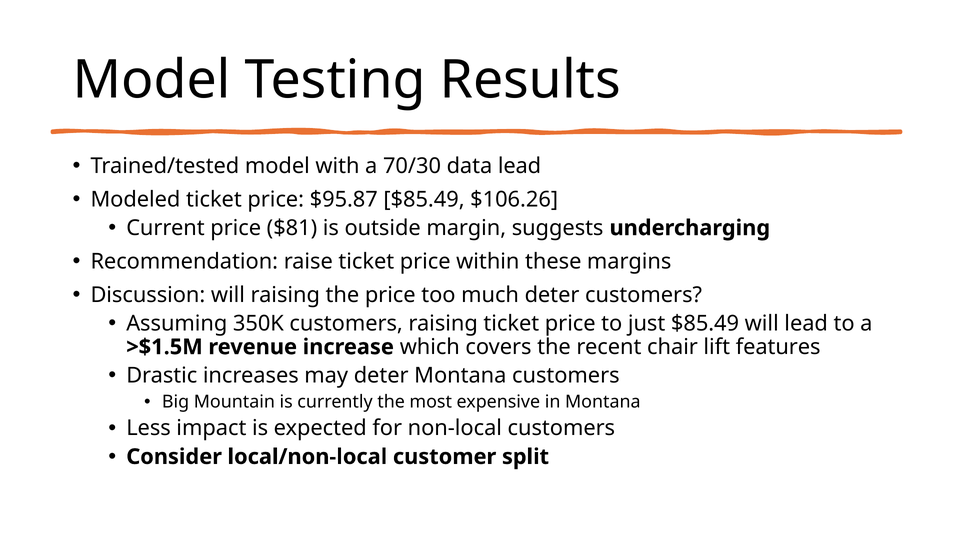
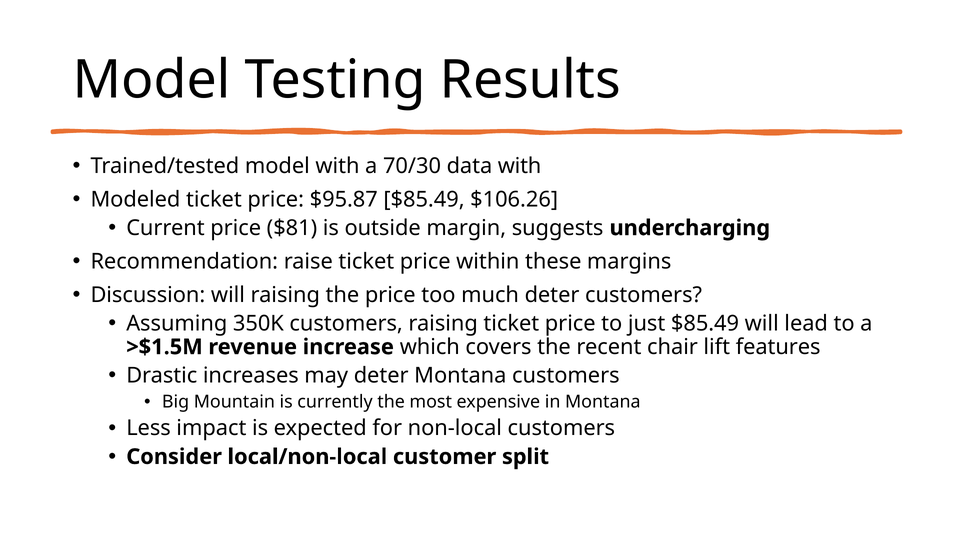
data lead: lead -> with (520, 166)
